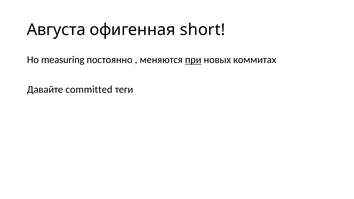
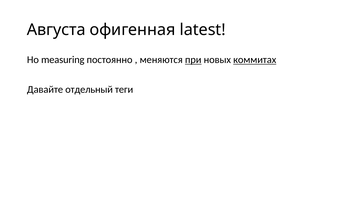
short: short -> latest (203, 30)
коммитах underline: none -> present (255, 60)
committed: committed -> отдельный (89, 90)
